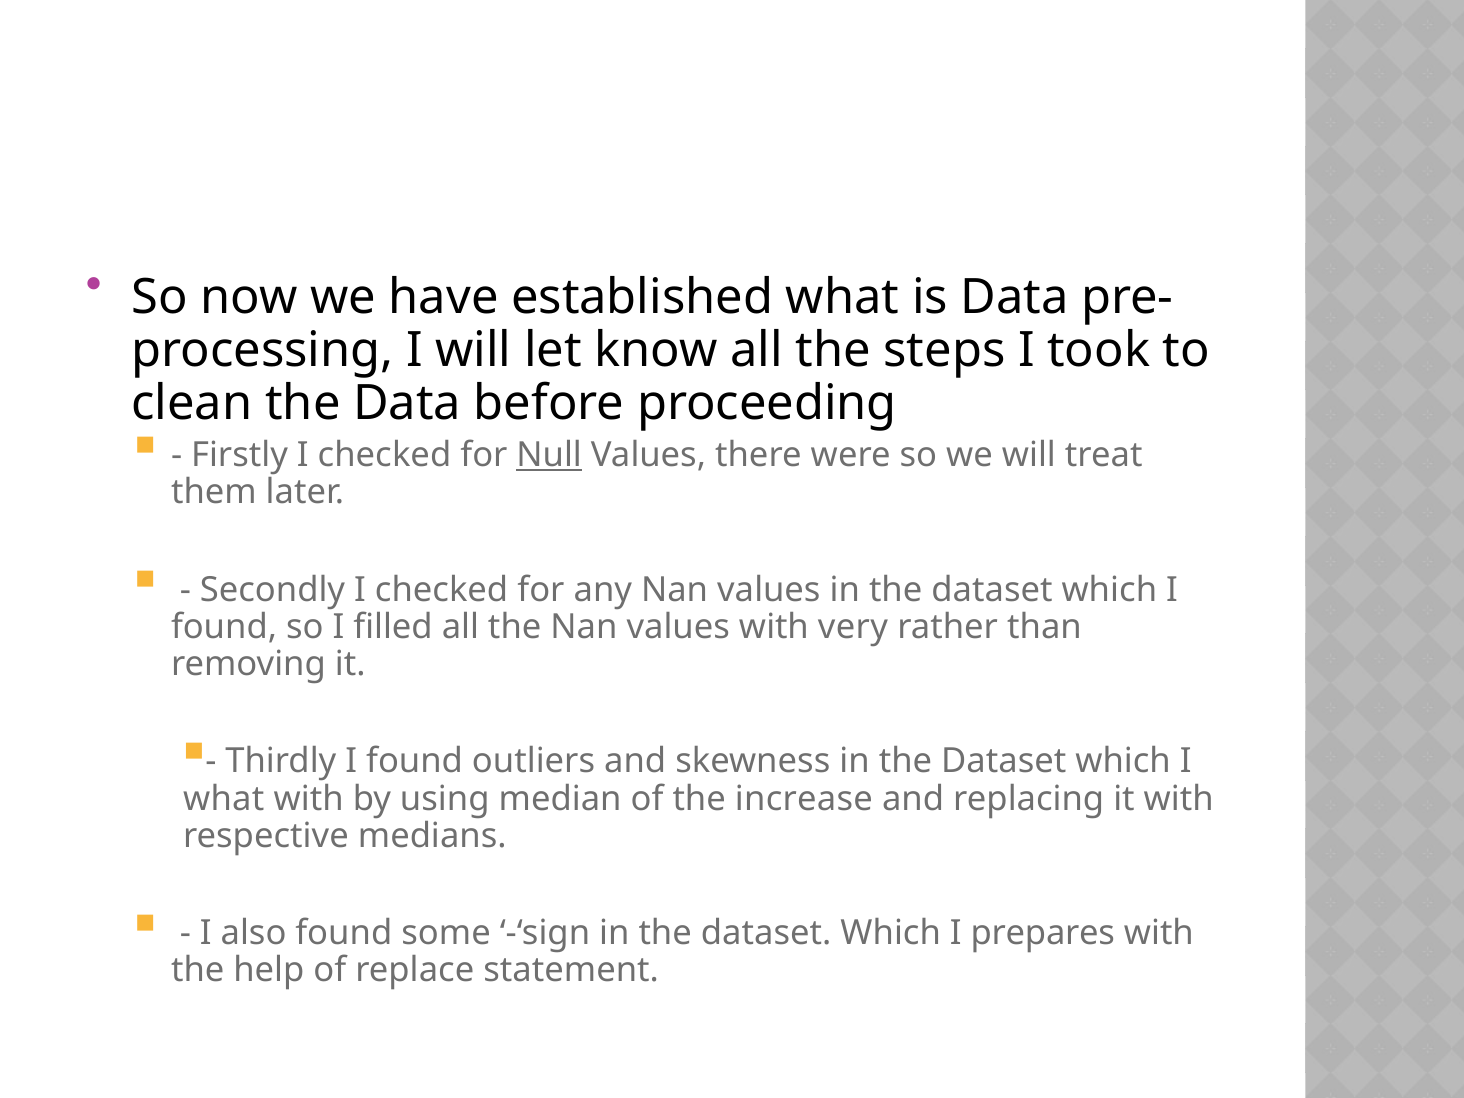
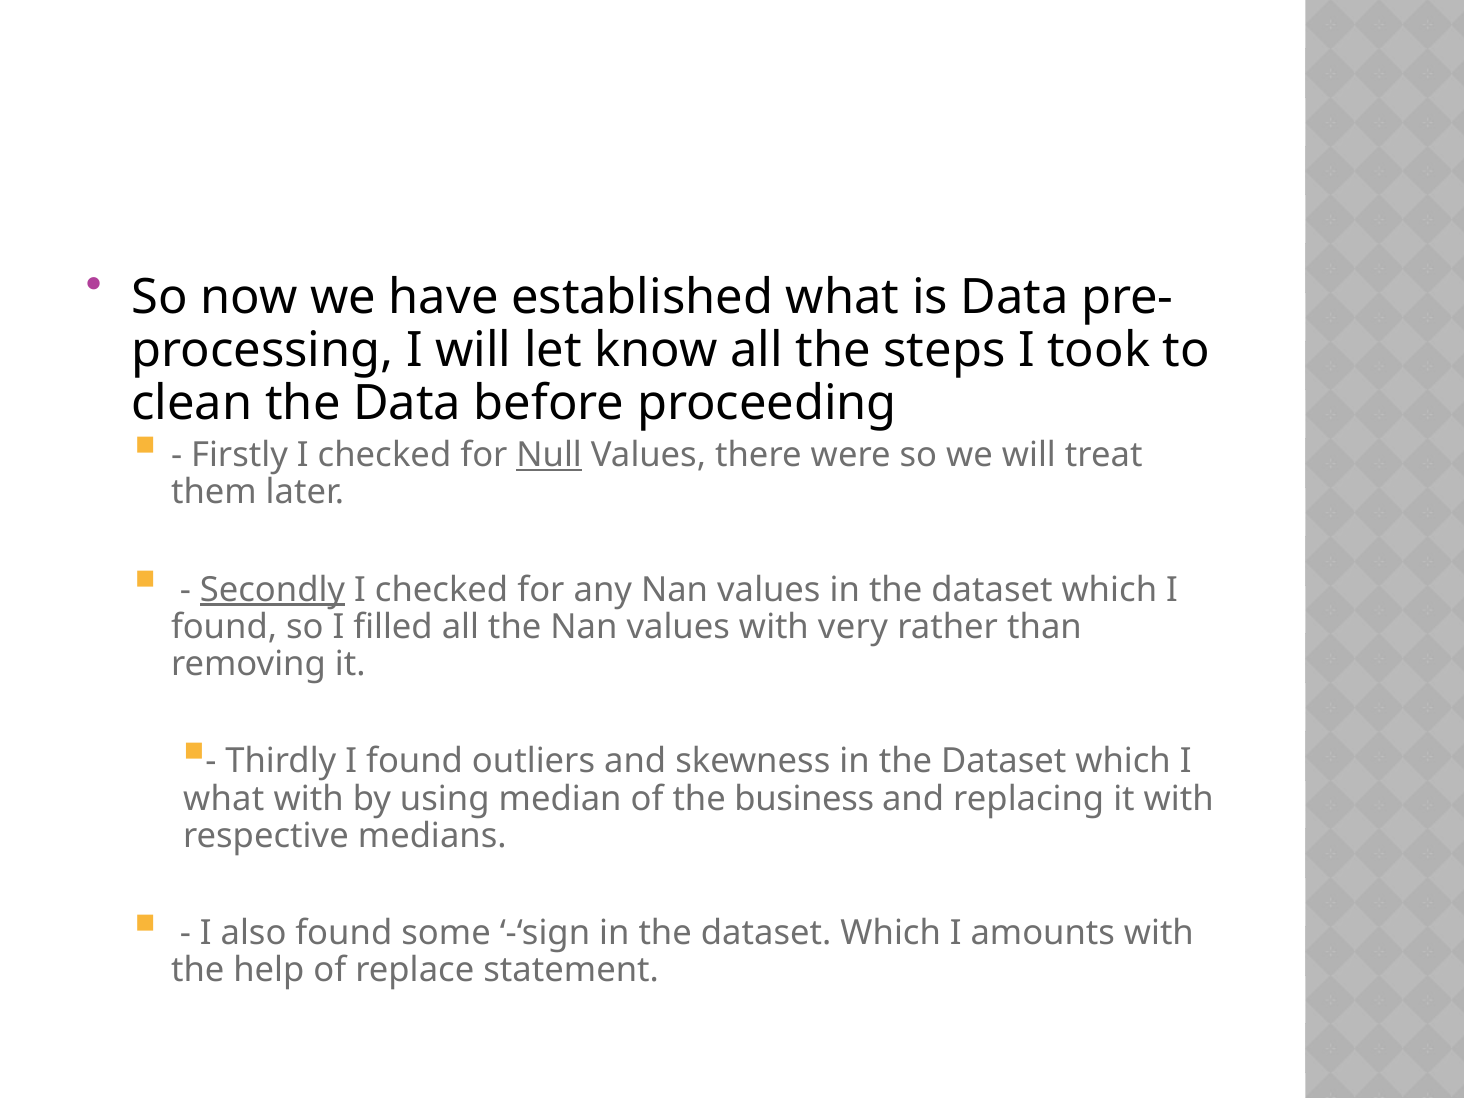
Secondly underline: none -> present (272, 590)
increase: increase -> business (804, 799)
prepares: prepares -> amounts (1043, 933)
